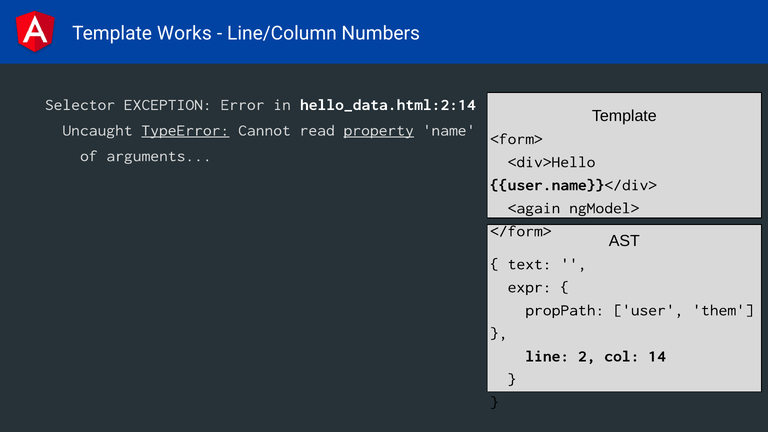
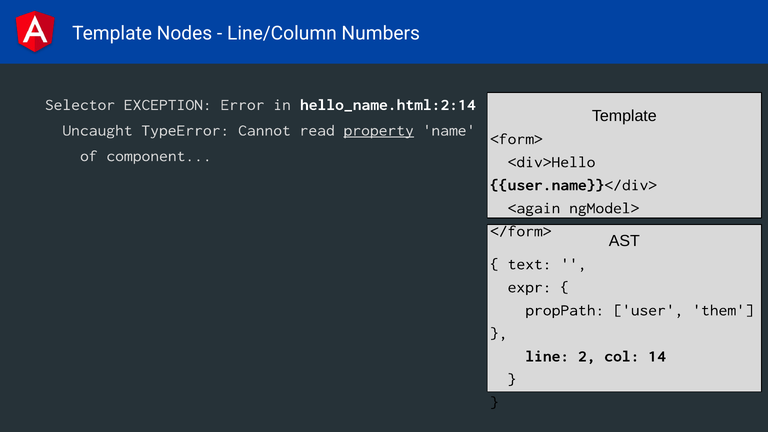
Works: Works -> Nodes (184, 33)
hello_data.html:2:14: hello_data.html:2:14 -> hello_name.html:2:14 (388, 105)
TypeError underline: present -> none (185, 130)
arguments: arguments -> component (159, 156)
